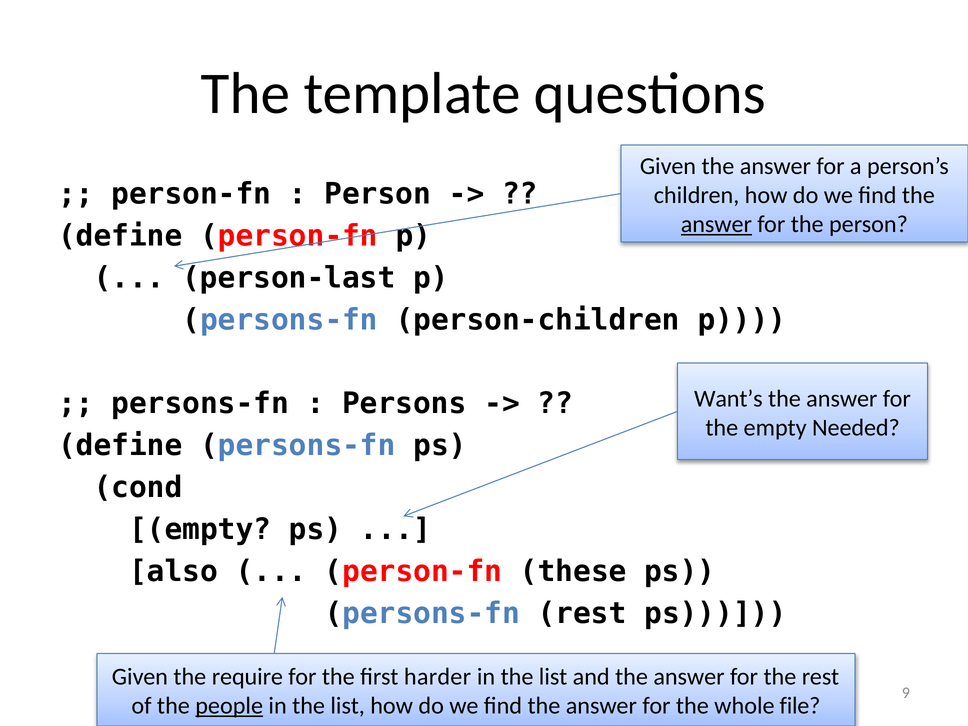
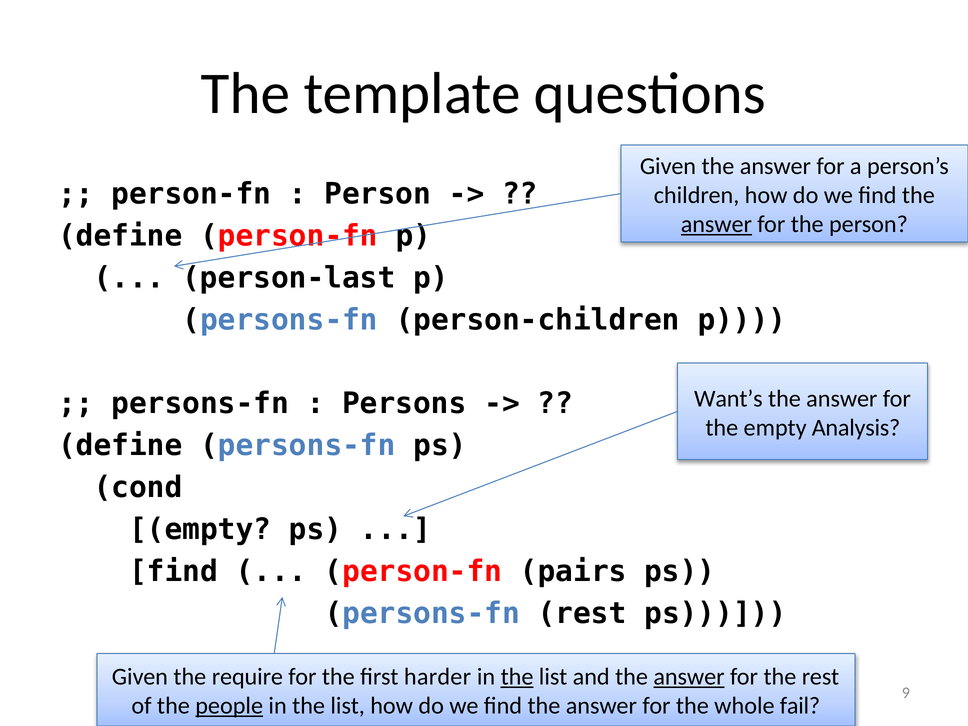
Needed: Needed -> Analysis (856, 428)
also: also -> find (173, 571)
these: these -> pairs (573, 571)
the underline: none -> present (517, 677)
answer underline: none -> present (689, 677)
file: file -> fail (800, 706)
